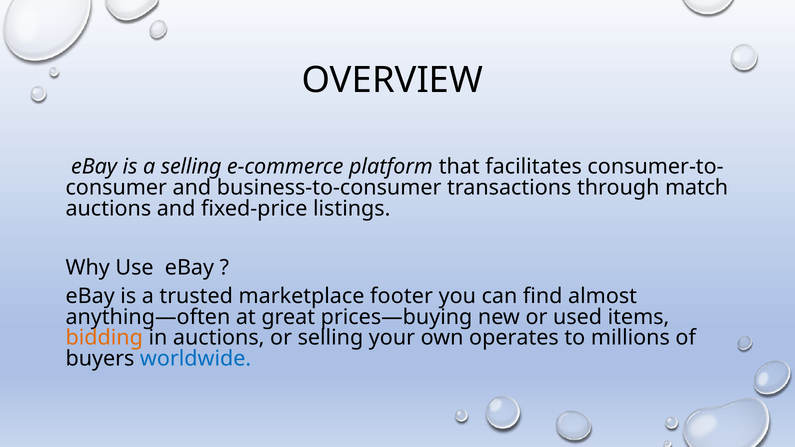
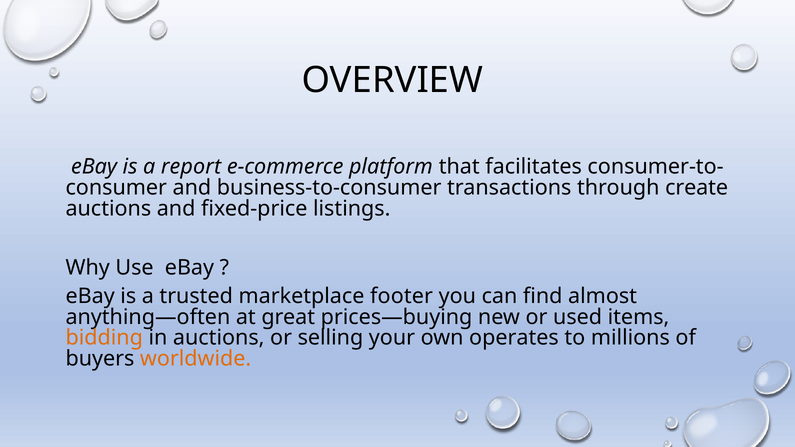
a selling: selling -> report (191, 167)
match: match -> create (697, 188)
worldwide colour: blue -> orange (196, 359)
